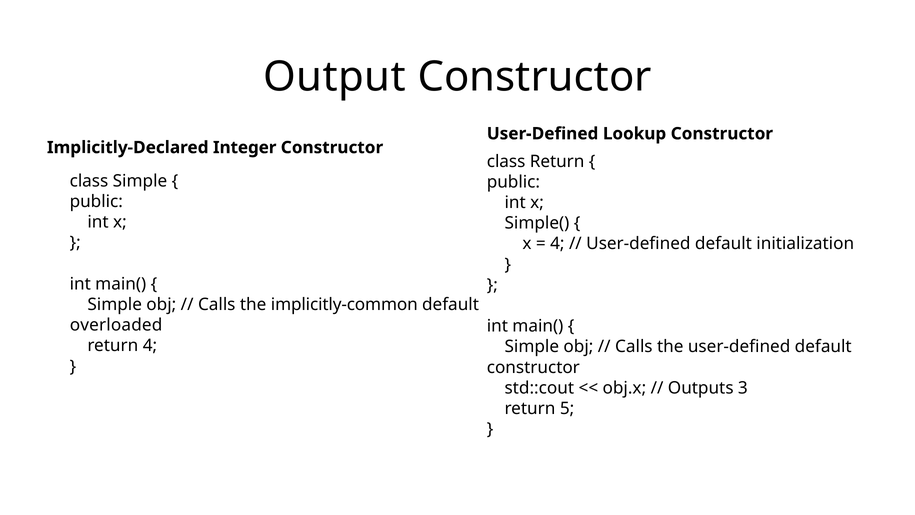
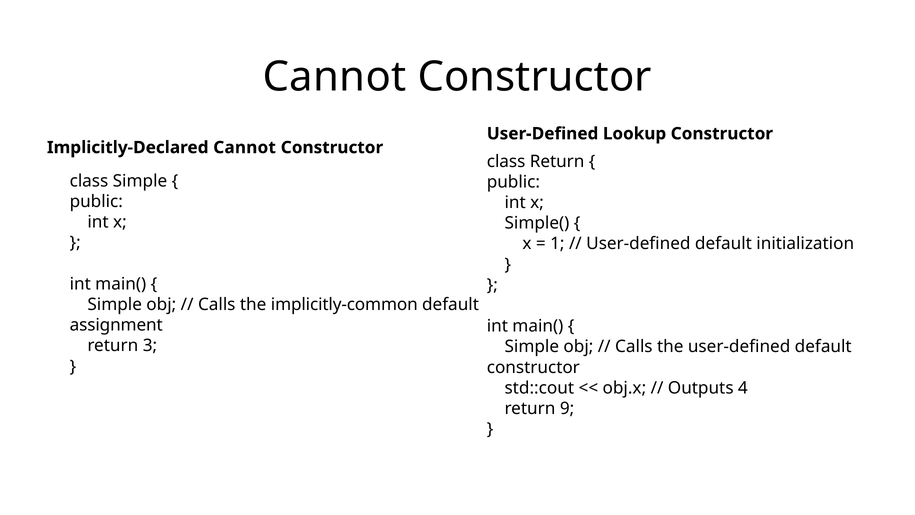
Output: Output -> Cannot (335, 77)
Implicitly-Declared Integer: Integer -> Cannot (245, 147)
4: 4 -> 1 (557, 244)
overloaded: overloaded -> assignment (116, 325)
return 4: 4 -> 3 (150, 346)
3: 3 -> 4 (743, 388)
5: 5 -> 9 (567, 408)
